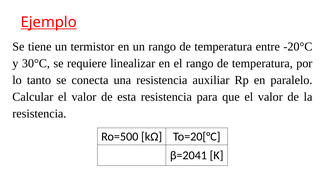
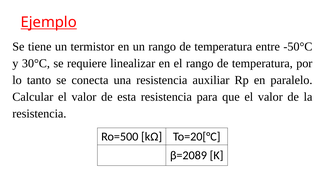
-20°C: -20°C -> -50°C (298, 47)
β=2041: β=2041 -> β=2089 (188, 155)
